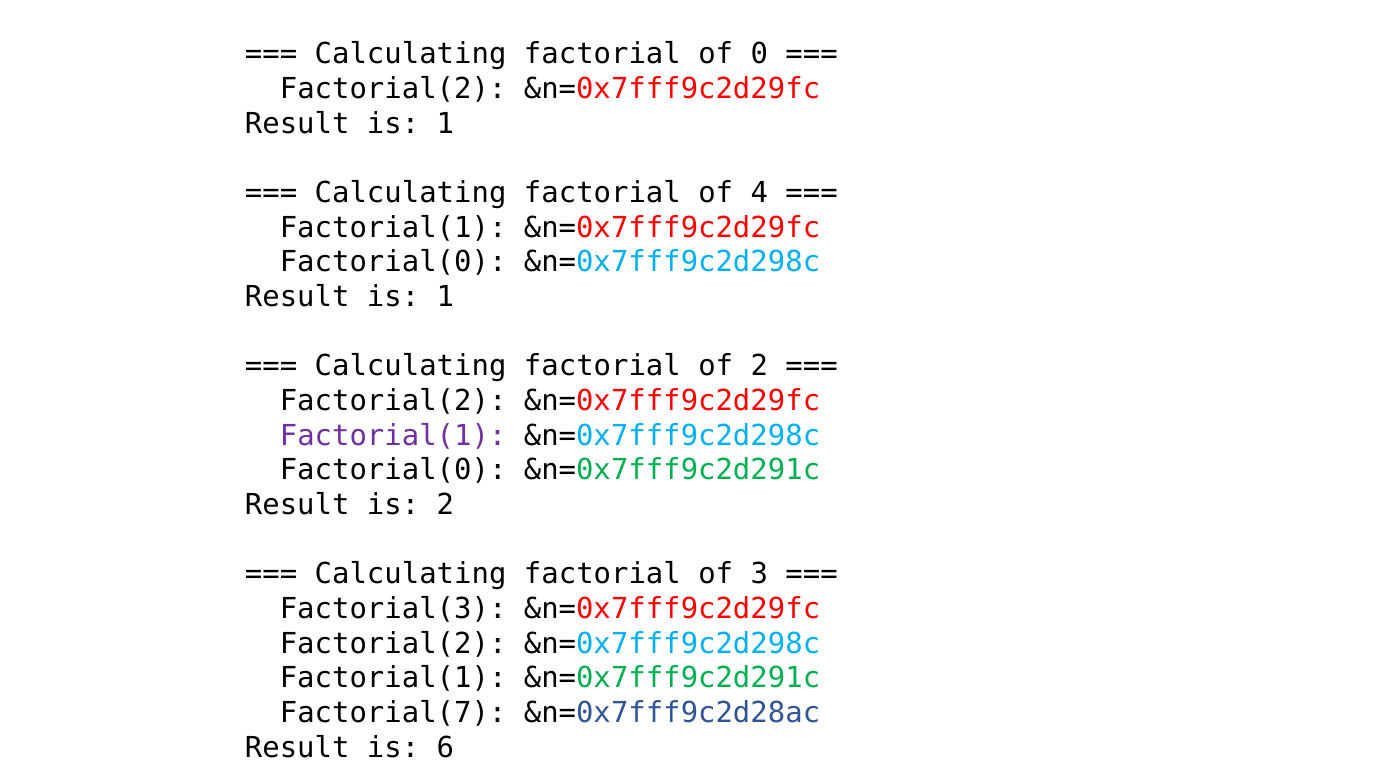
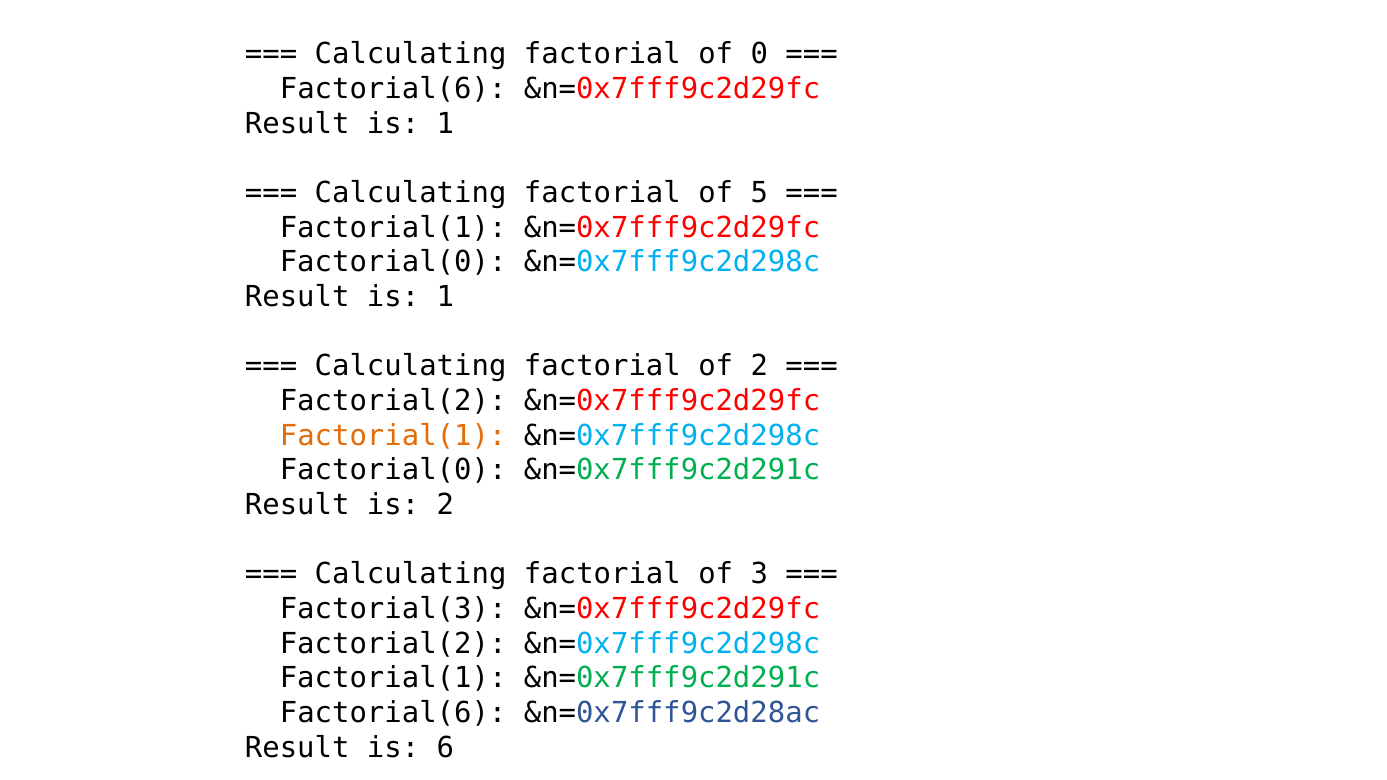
Factorial(2: Factorial(2 -> Factorial(6 (393, 89)
4: 4 -> 5 (759, 193)
Factorial(1 colour: purple -> orange (393, 436)
Factorial(7: Factorial(7 -> Factorial(6 (393, 713)
